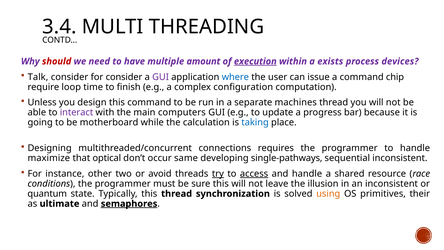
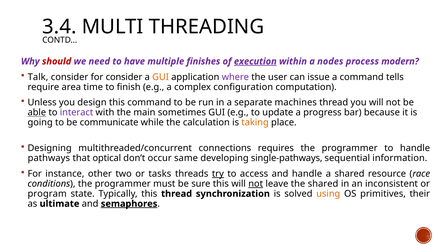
amount: amount -> finishes (203, 61)
exists: exists -> nodes (330, 61)
devices: devices -> modern (400, 61)
GUI colour: purple -> orange (161, 77)
where colour: blue -> purple (235, 77)
chip: chip -> tells (395, 77)
loop: loop -> area (71, 87)
able underline: none -> present (37, 112)
computers: computers -> sometimes (182, 112)
motherboard: motherboard -> communicate (109, 122)
taking colour: blue -> orange (255, 122)
maximize: maximize -> pathways (49, 158)
sequential inconsistent: inconsistent -> information (400, 158)
avoid: avoid -> tasks (160, 174)
access underline: present -> none (254, 174)
not underline: none -> present (256, 184)
the illusion: illusion -> shared (323, 184)
quantum: quantum -> program (47, 194)
